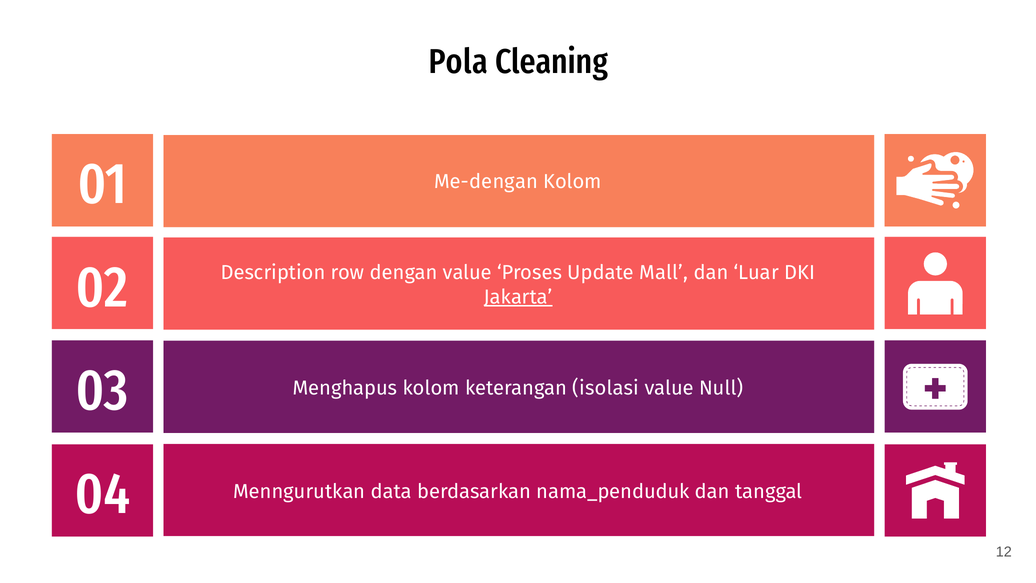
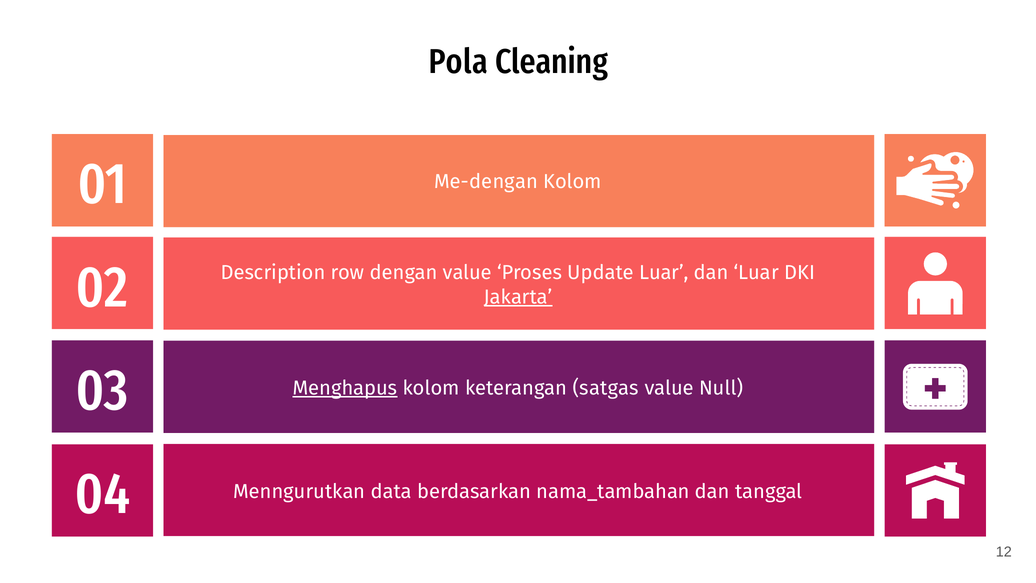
Update Mall: Mall -> Luar (664, 273)
Menghapus underline: none -> present (345, 388)
isolasi: isolasi -> satgas (606, 388)
nama_penduduk: nama_penduduk -> nama_tambahan (613, 491)
